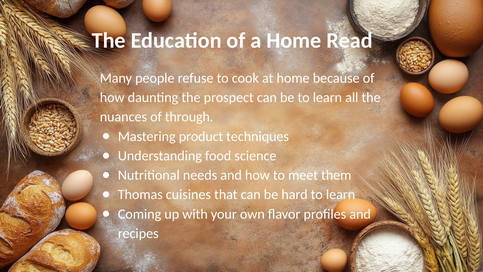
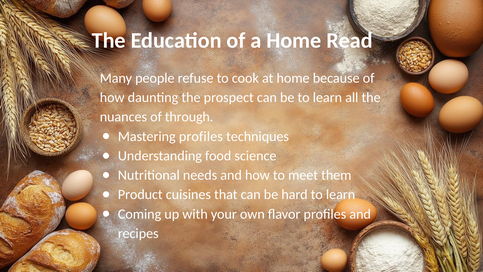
Mastering product: product -> profiles (201, 136)
Thomas: Thomas -> Product (140, 194)
